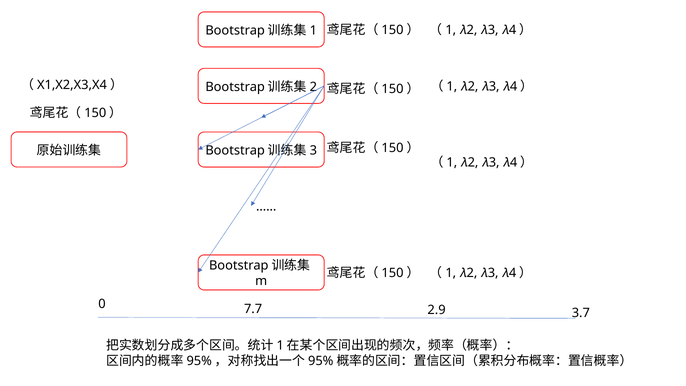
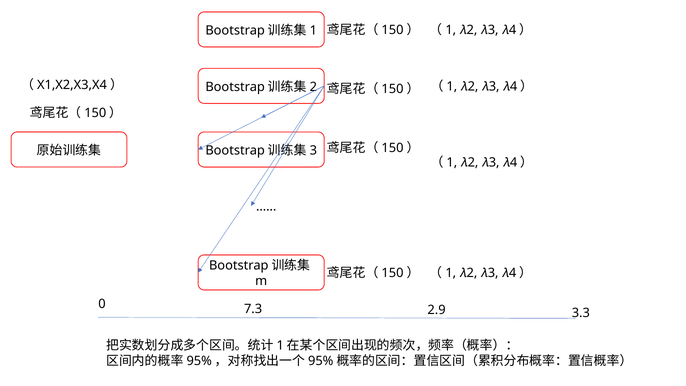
7.7: 7.7 -> 7.3 (253, 309)
3.7: 3.7 -> 3.3 (581, 313)
